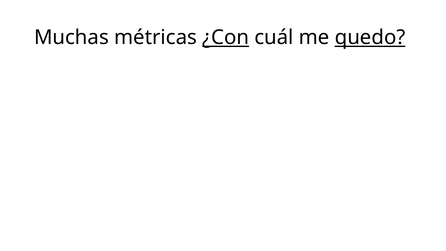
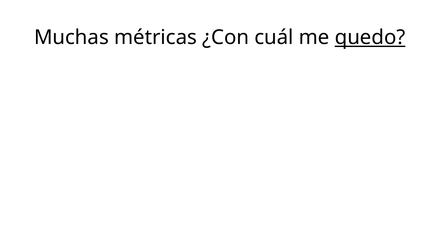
¿Con underline: present -> none (226, 37)
